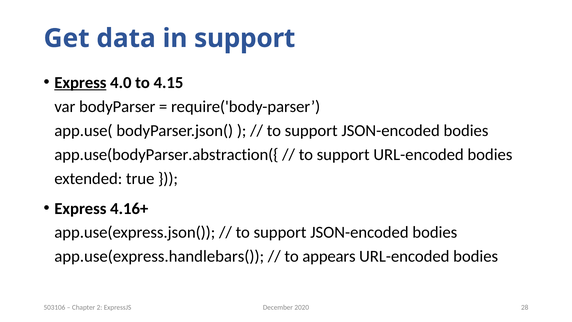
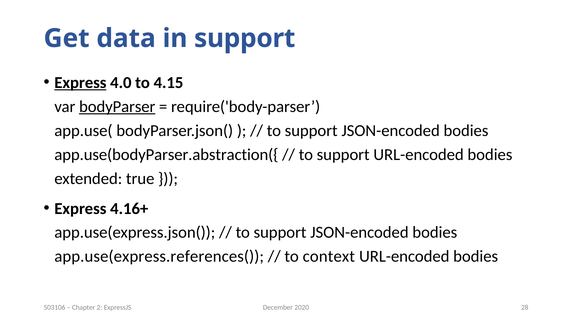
bodyParser underline: none -> present (117, 107)
app.use(express.handlebars(: app.use(express.handlebars( -> app.use(express.references( (159, 256)
appears: appears -> context (329, 256)
